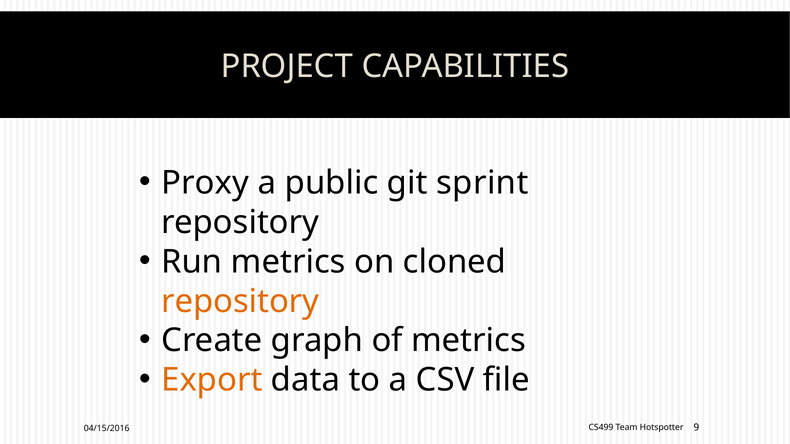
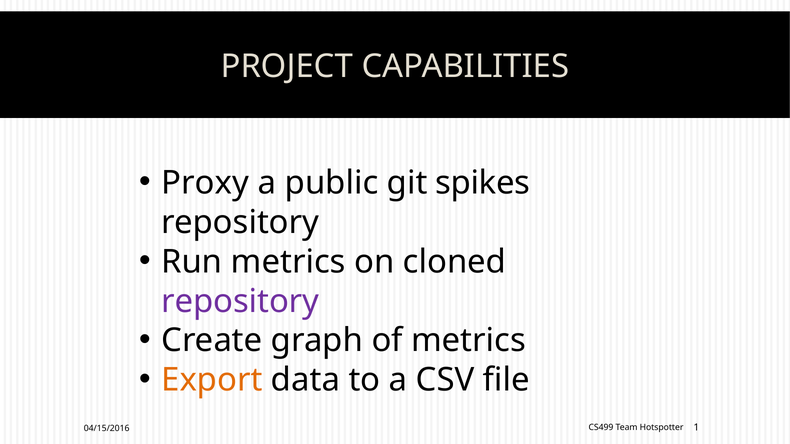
sprint: sprint -> spikes (483, 183)
repository colour: orange -> purple (240, 301)
9: 9 -> 1 (696, 428)
